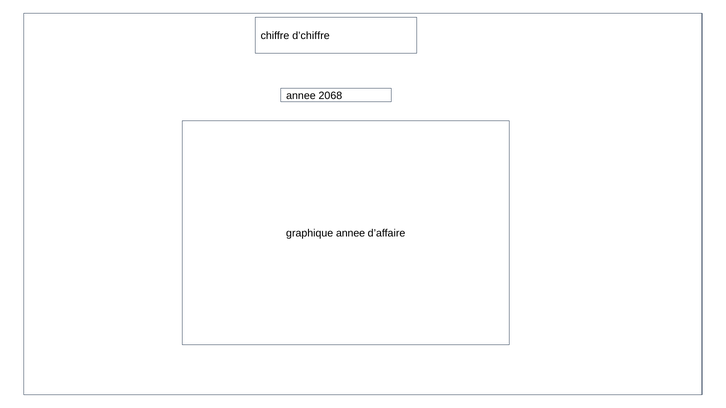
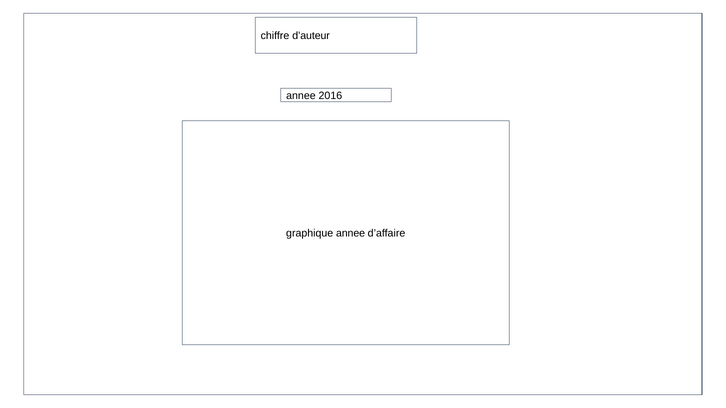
d’chiffre: d’chiffre -> d’auteur (311, 36)
2068: 2068 -> 2016 (330, 96)
